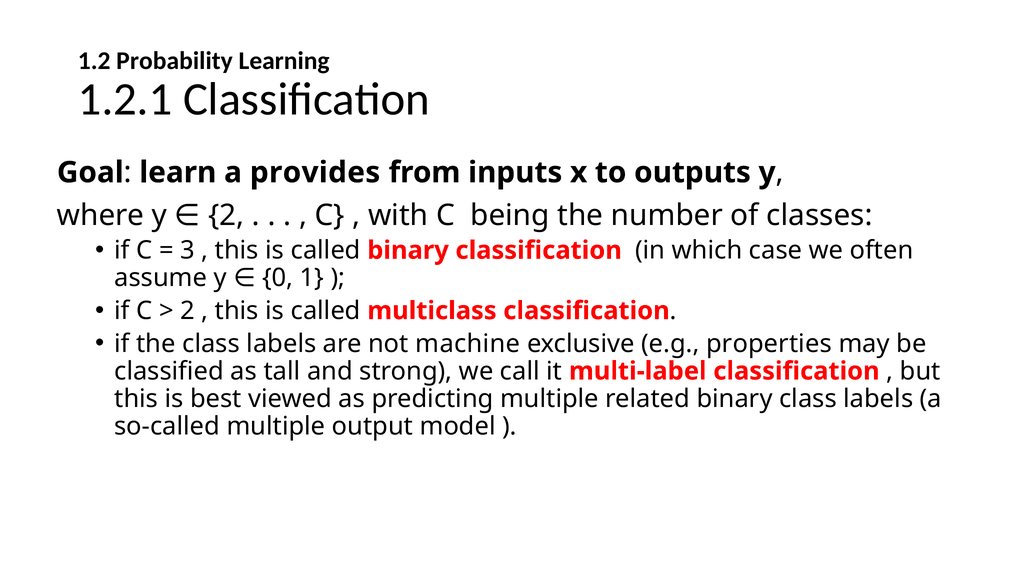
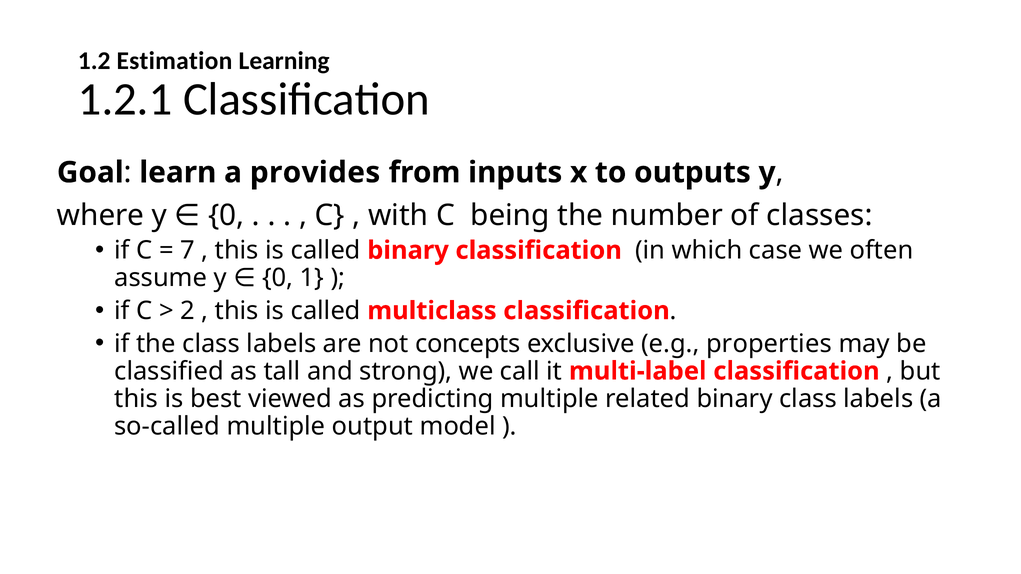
Probability: Probability -> Estimation (174, 61)
where y 2: 2 -> 0 (226, 215)
3: 3 -> 7 (188, 251)
machine: machine -> concepts (468, 344)
